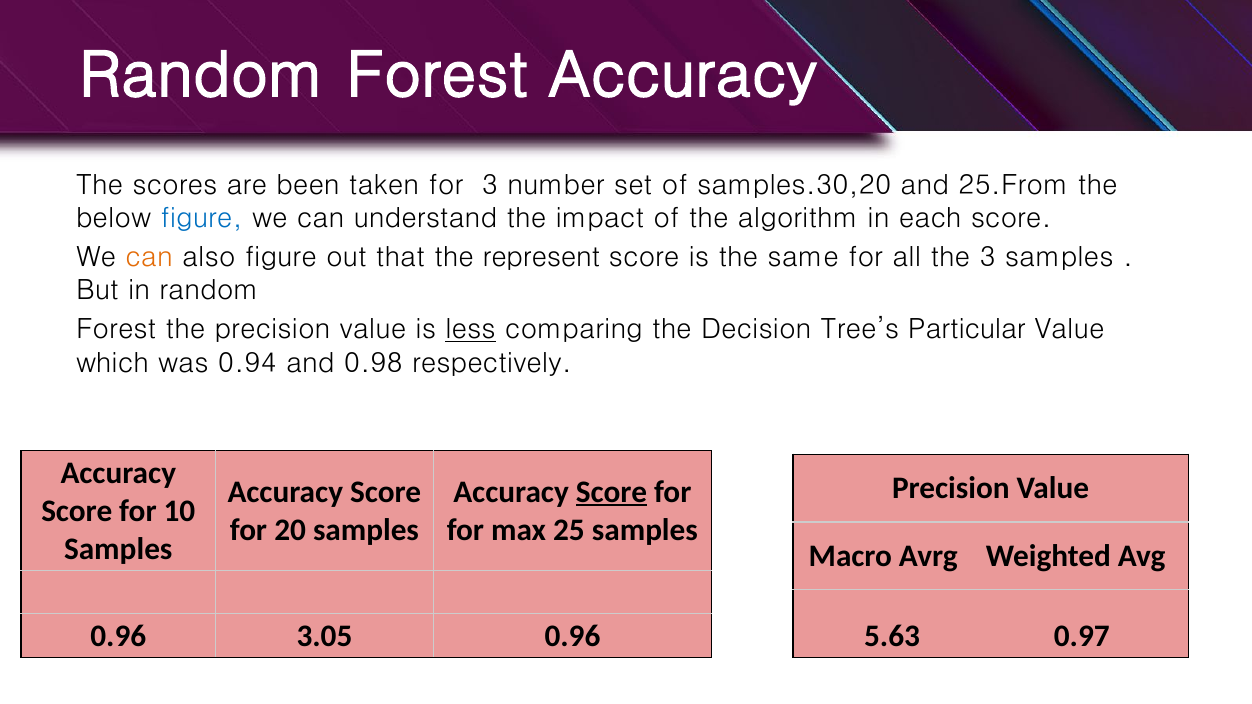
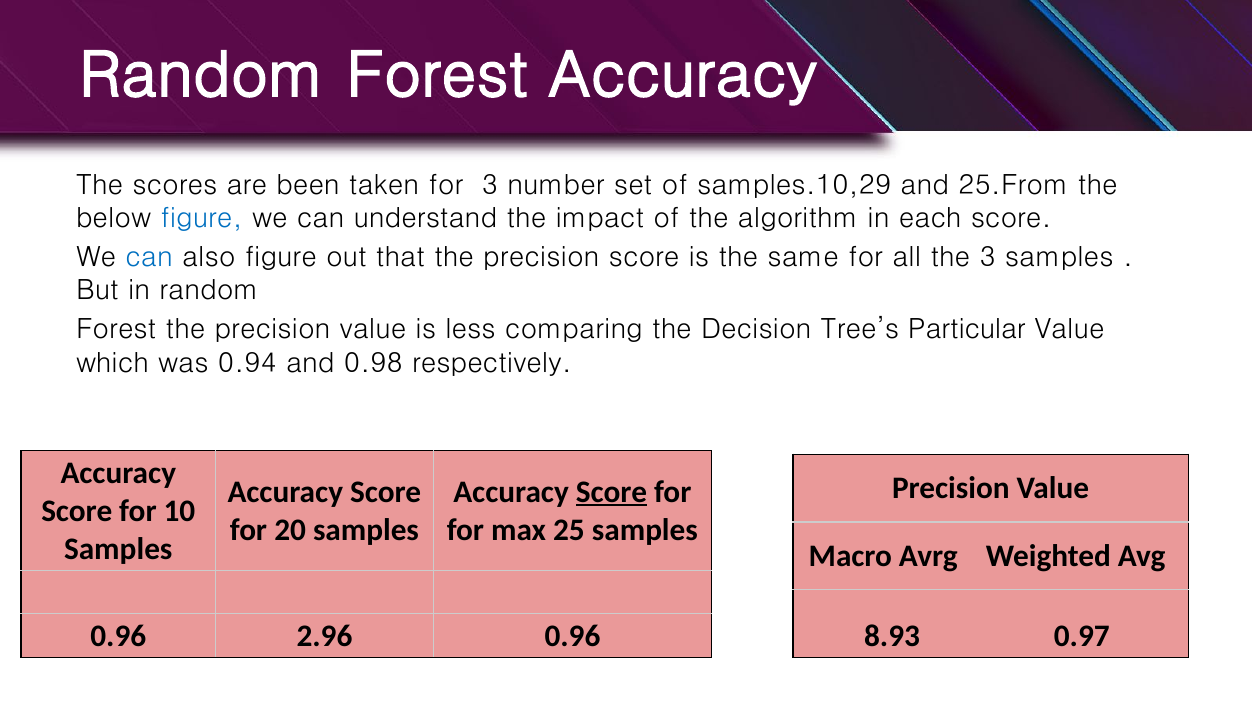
samples.30,20: samples.30,20 -> samples.10,29 (794, 185)
can colour: orange -> blue (149, 258)
that the represent: represent -> precision (541, 258)
less underline: present -> none (471, 330)
3.05: 3.05 -> 2.96 (324, 636)
5.63: 5.63 -> 8.93 (892, 636)
